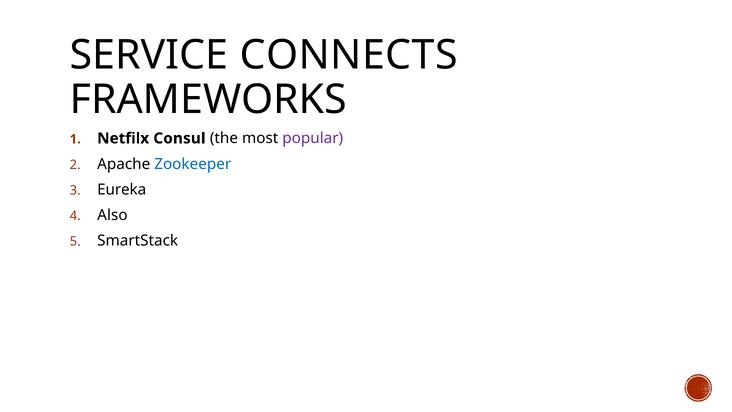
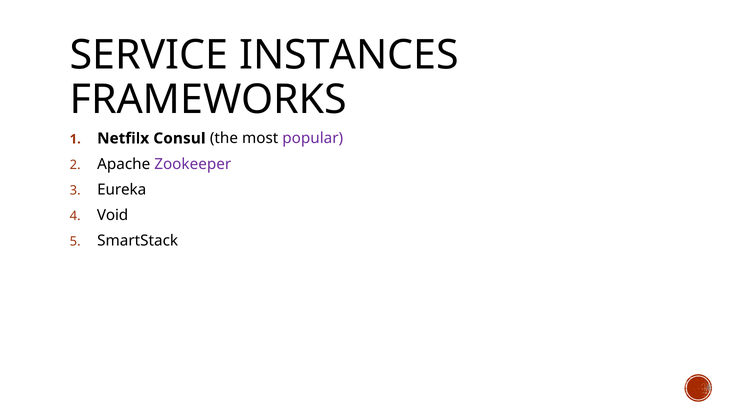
CONNECTS: CONNECTS -> INSTANCES (349, 55)
Zookeeper colour: blue -> purple (193, 164)
Also: Also -> Void (113, 215)
